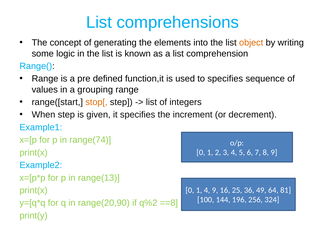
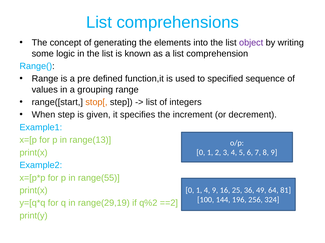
object colour: orange -> purple (251, 43)
to specifies: specifies -> specified (225, 79)
range(74: range(74 -> range(13 (90, 140)
range(13: range(13 -> range(55 (99, 178)
range(20,90: range(20,90 -> range(29,19 (104, 204)
==8: ==8 -> ==2 (169, 204)
